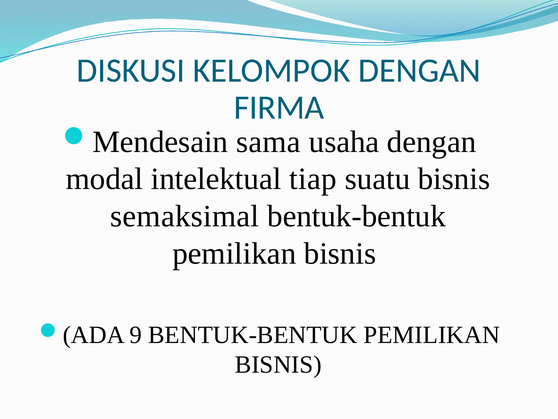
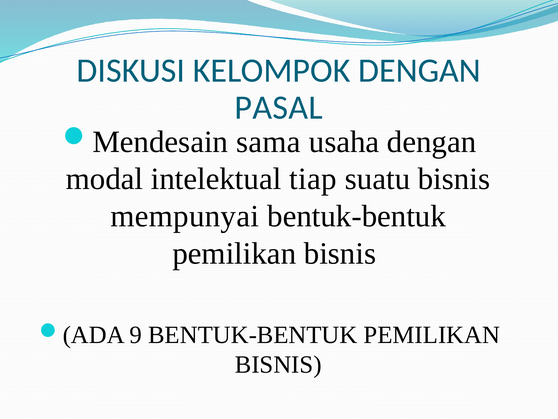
FIRMA: FIRMA -> PASAL (279, 107)
semaksimal: semaksimal -> mempunyai (185, 216)
